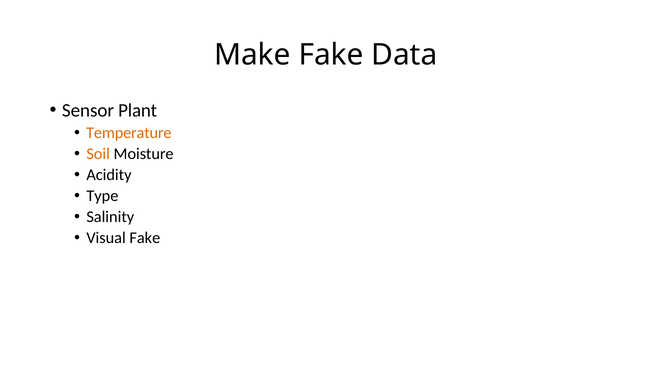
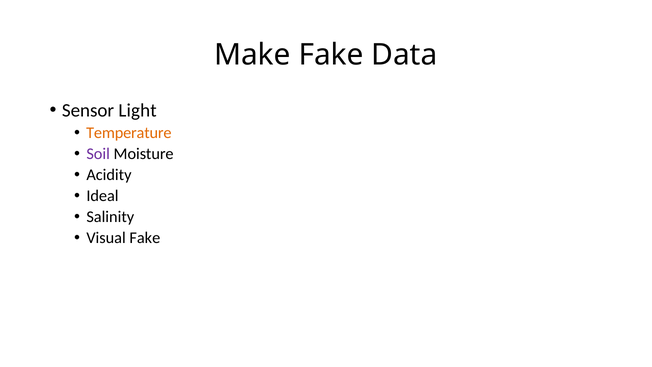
Plant: Plant -> Light (138, 110)
Soil colour: orange -> purple (98, 154)
Type: Type -> Ideal (102, 196)
